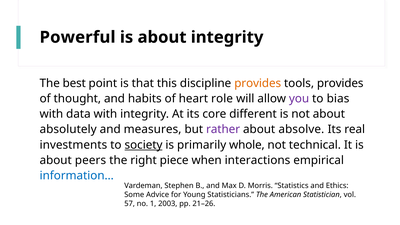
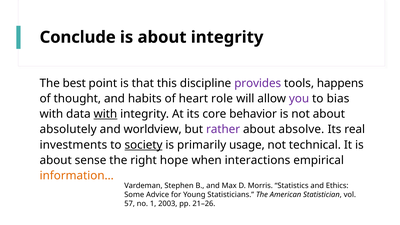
Powerful: Powerful -> Conclude (78, 37)
provides colour: orange -> purple (258, 83)
tools provides: provides -> happens (340, 83)
with underline: none -> present (105, 114)
different: different -> behavior (253, 114)
measures: measures -> worldview (153, 129)
whole: whole -> usage (247, 145)
peers: peers -> sense (91, 160)
piece: piece -> hope (174, 160)
information… colour: blue -> orange (77, 176)
